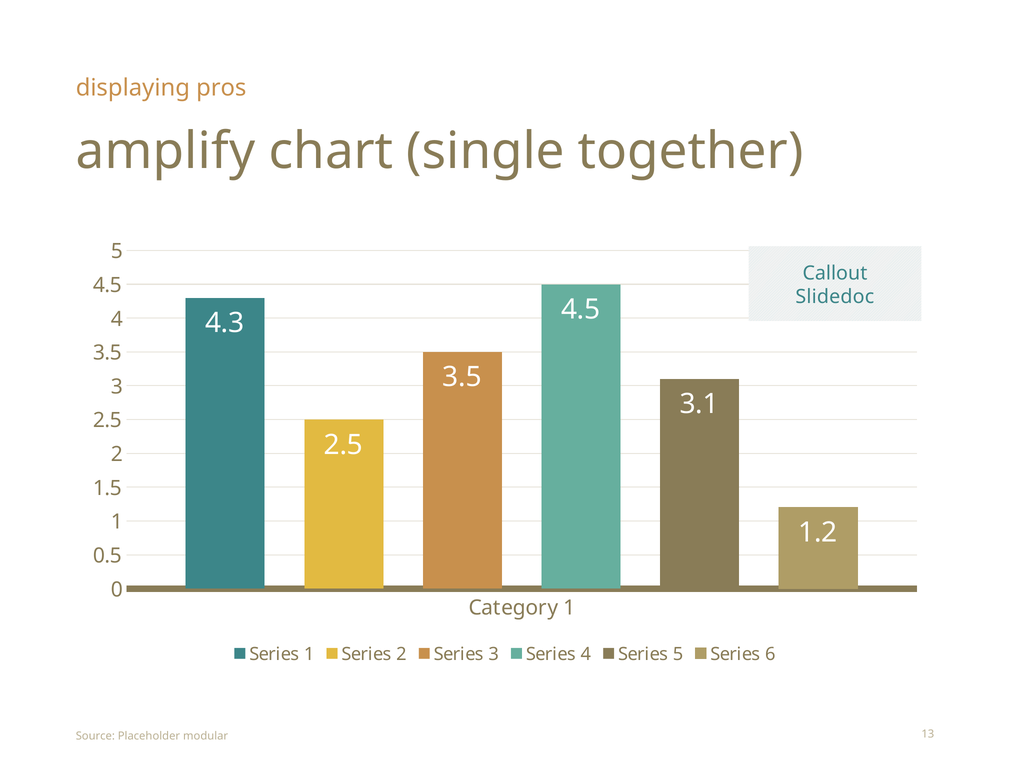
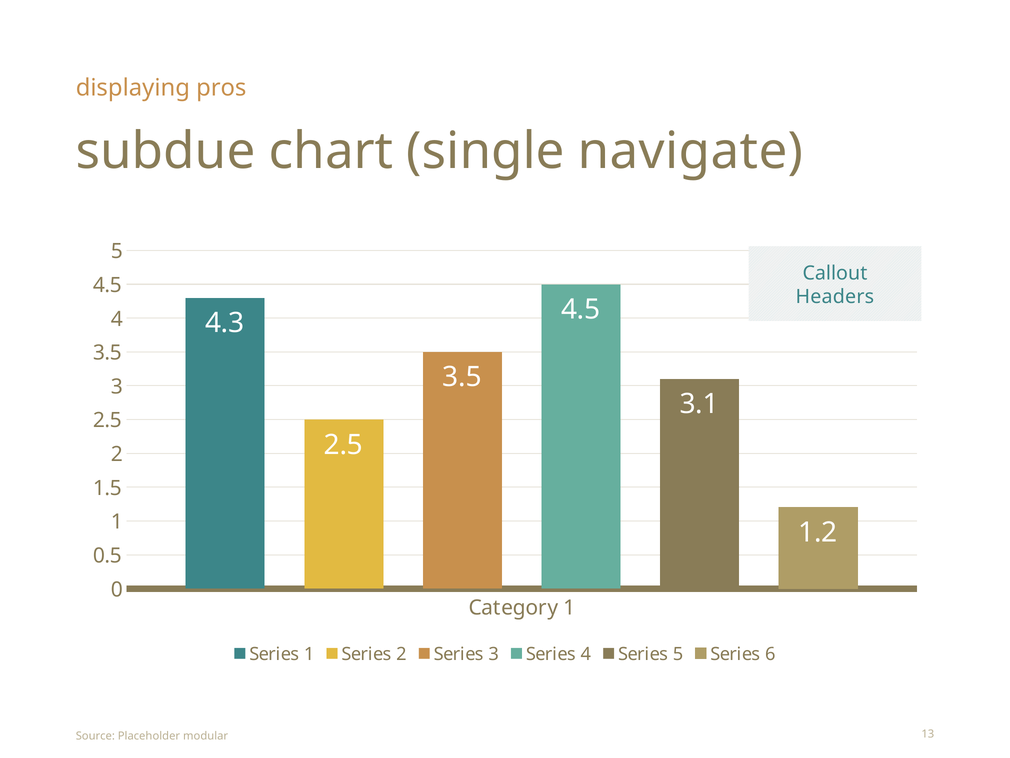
amplify: amplify -> subdue (166, 151)
together: together -> navigate (690, 151)
Slidedoc: Slidedoc -> Headers (835, 297)
